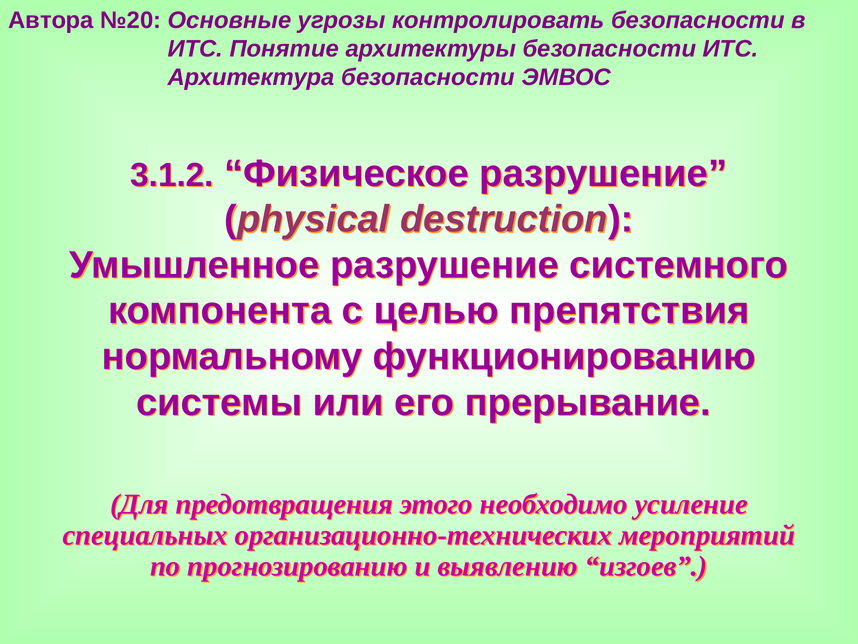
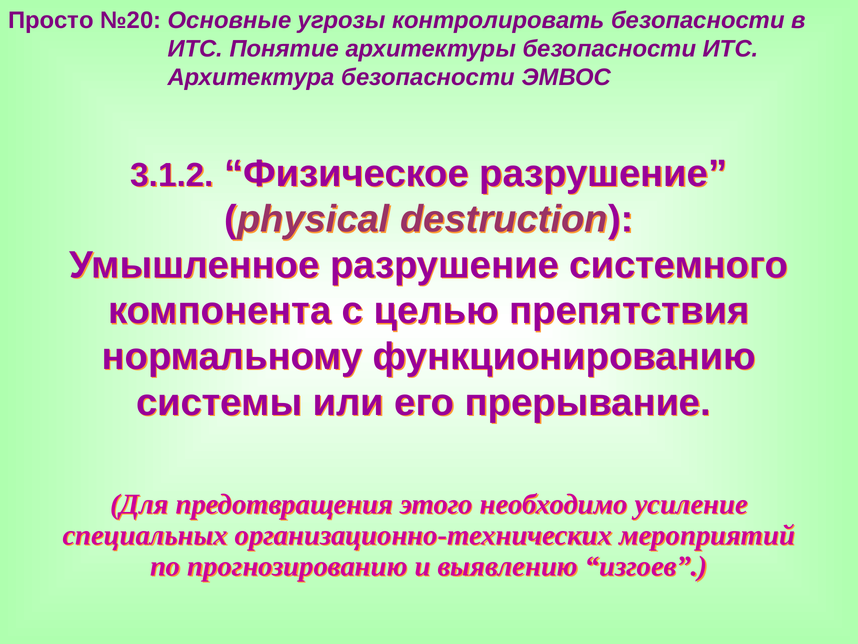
Автора: Автора -> Просто (51, 20)
